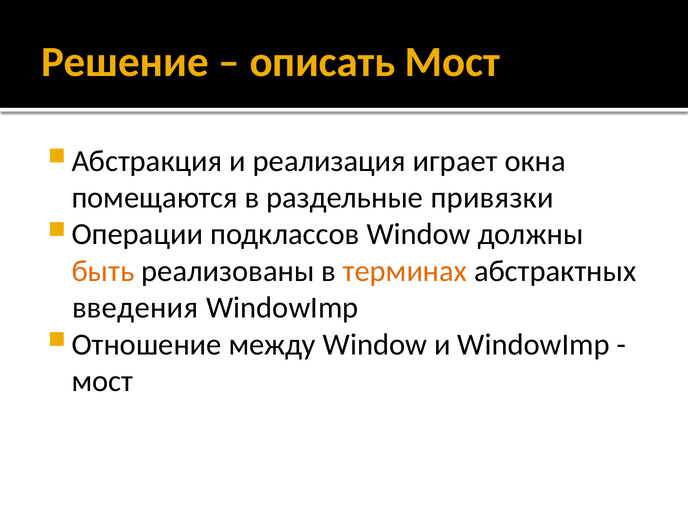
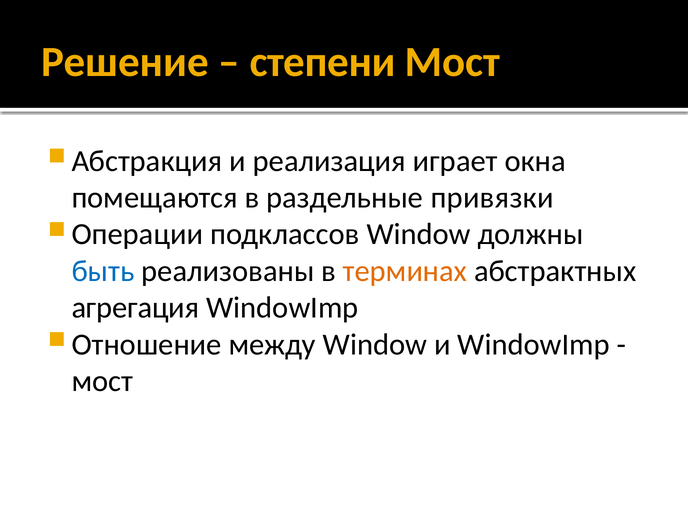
описать: описать -> степени (323, 62)
быть colour: orange -> blue (103, 271)
введения: введения -> агрегация (135, 308)
